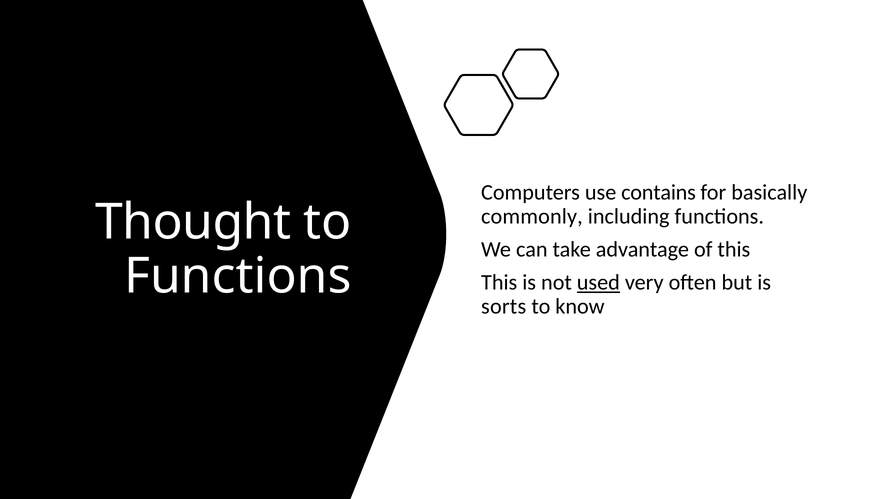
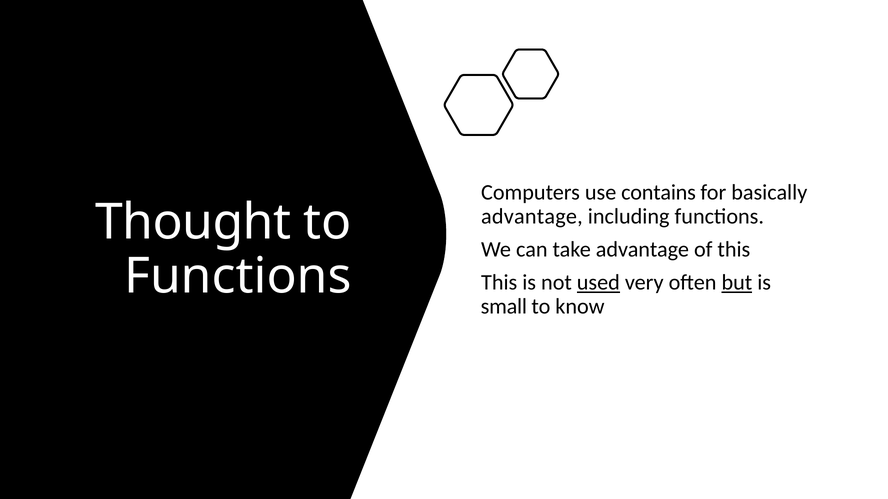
commonly: commonly -> advantage (532, 216)
but underline: none -> present (737, 283)
sorts: sorts -> small (504, 307)
